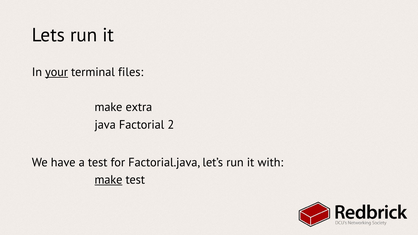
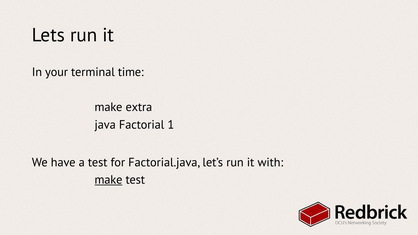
your underline: present -> none (57, 72)
files: files -> time (131, 72)
2: 2 -> 1 (171, 125)
